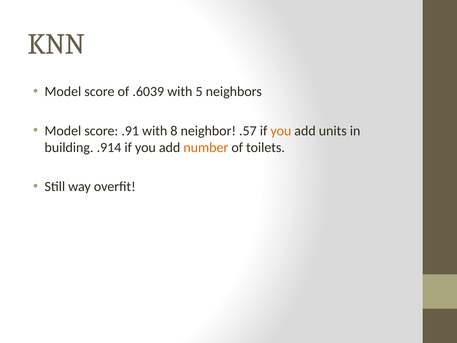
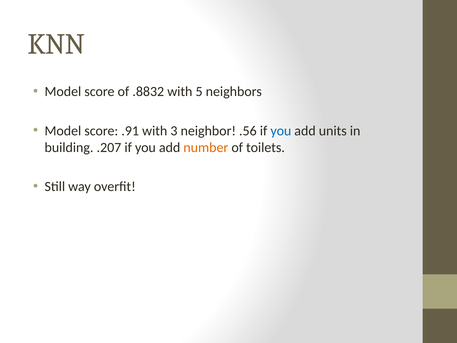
.6039: .6039 -> .8832 (148, 92)
8: 8 -> 3 (174, 131)
.57: .57 -> .56 (248, 131)
you colour: orange -> blue (281, 131)
.914: .914 -> .207 (109, 147)
